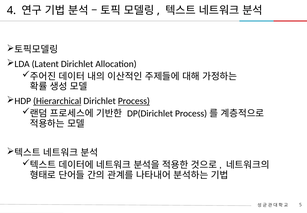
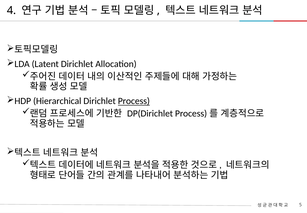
Hierarchical underline: present -> none (57, 101)
